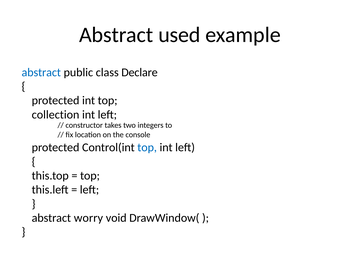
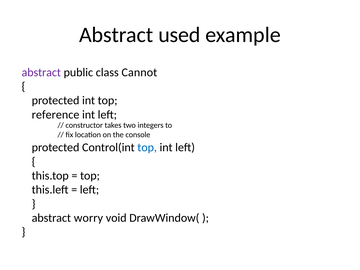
abstract colour: blue -> purple (41, 72)
Declare: Declare -> Cannot (139, 72)
collection: collection -> reference (56, 115)
